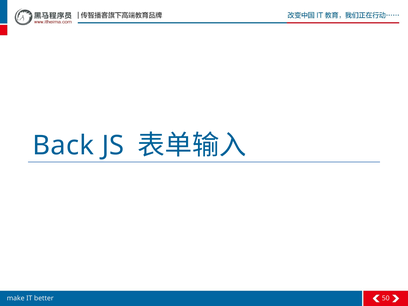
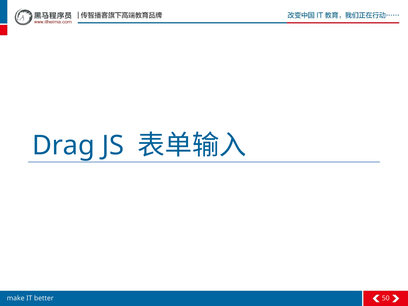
Back: Back -> Drag (63, 146)
